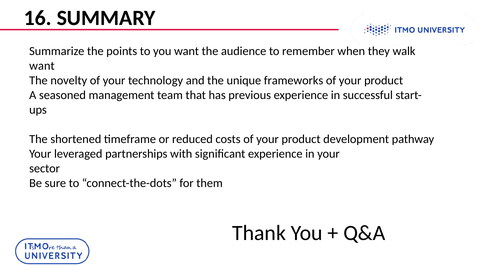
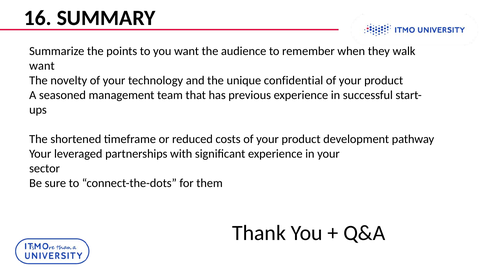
frameworks: frameworks -> confidential (294, 80)
